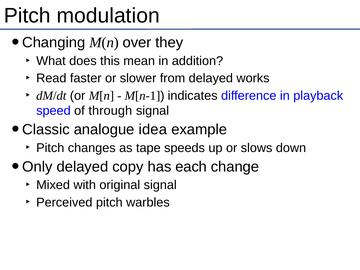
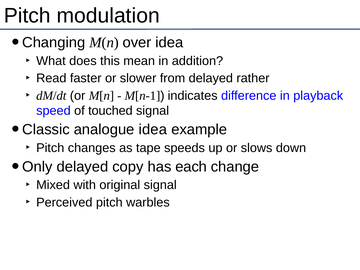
over they: they -> idea (169, 43)
works: works -> rather (253, 78)
through: through -> touched (110, 111)
